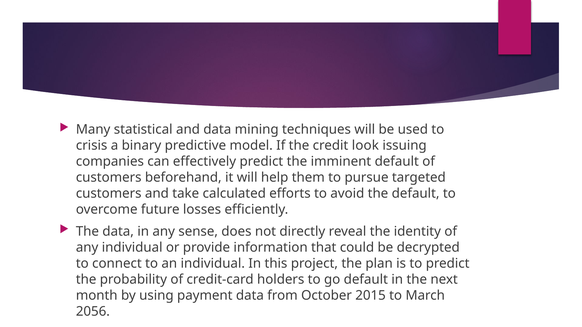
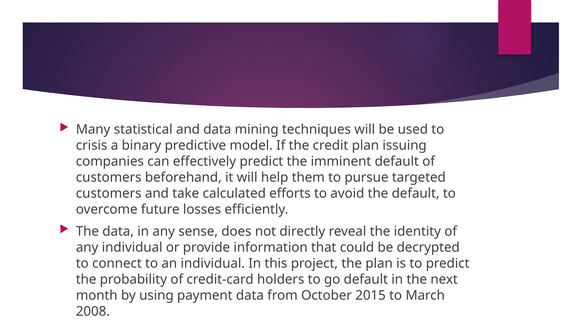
credit look: look -> plan (365, 146)
2056: 2056 -> 2008 (93, 312)
